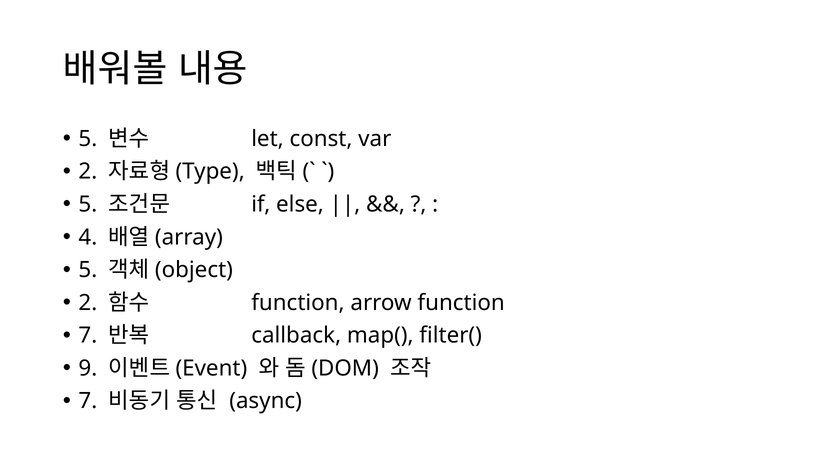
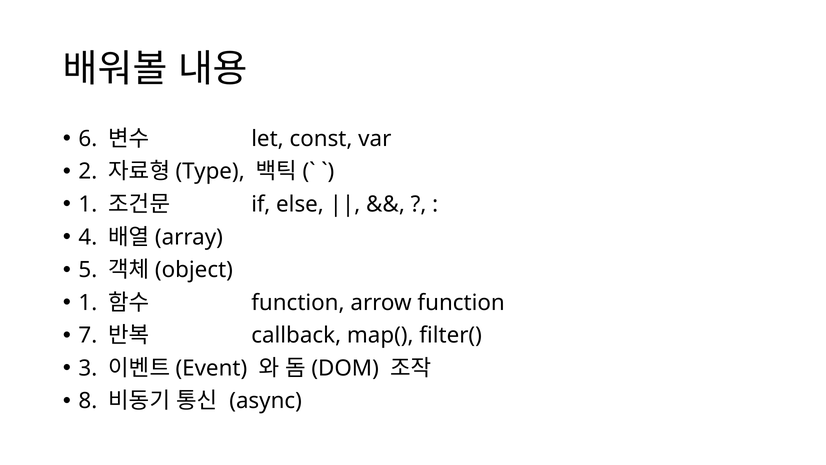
5: 5 -> 6 (88, 139)
5: 5 -> 1 (88, 204)
2: 2 -> 1 (88, 302)
9: 9 -> 3 (88, 368)
7: 7 -> 8 (88, 401)
